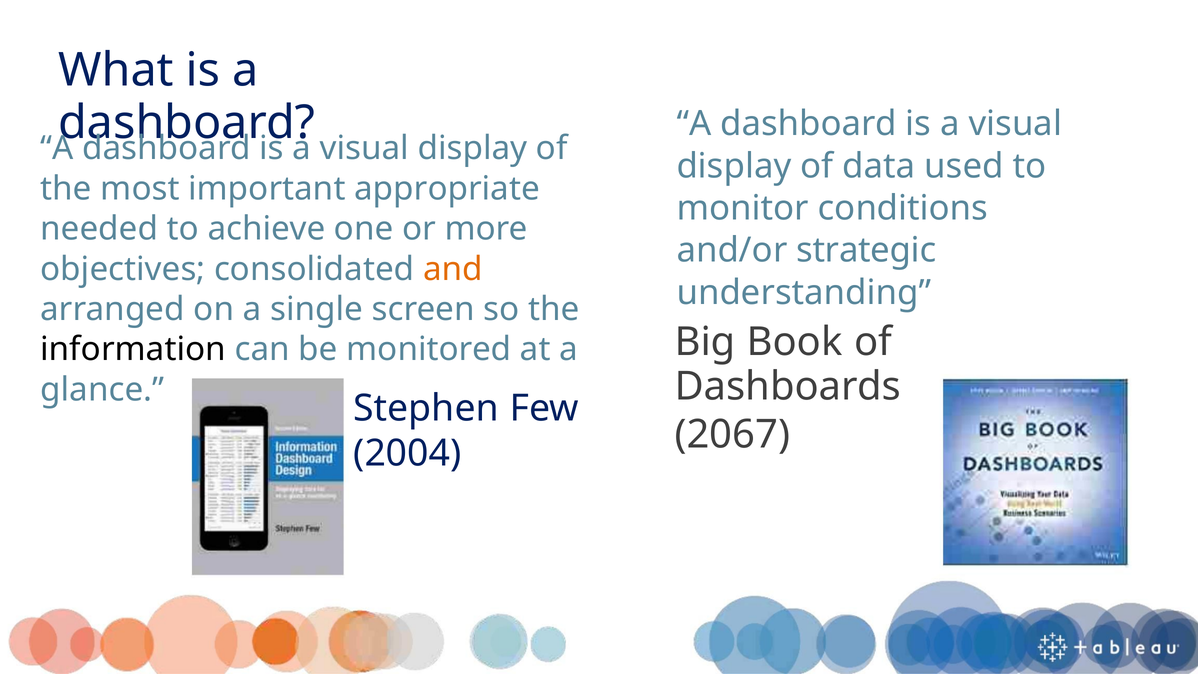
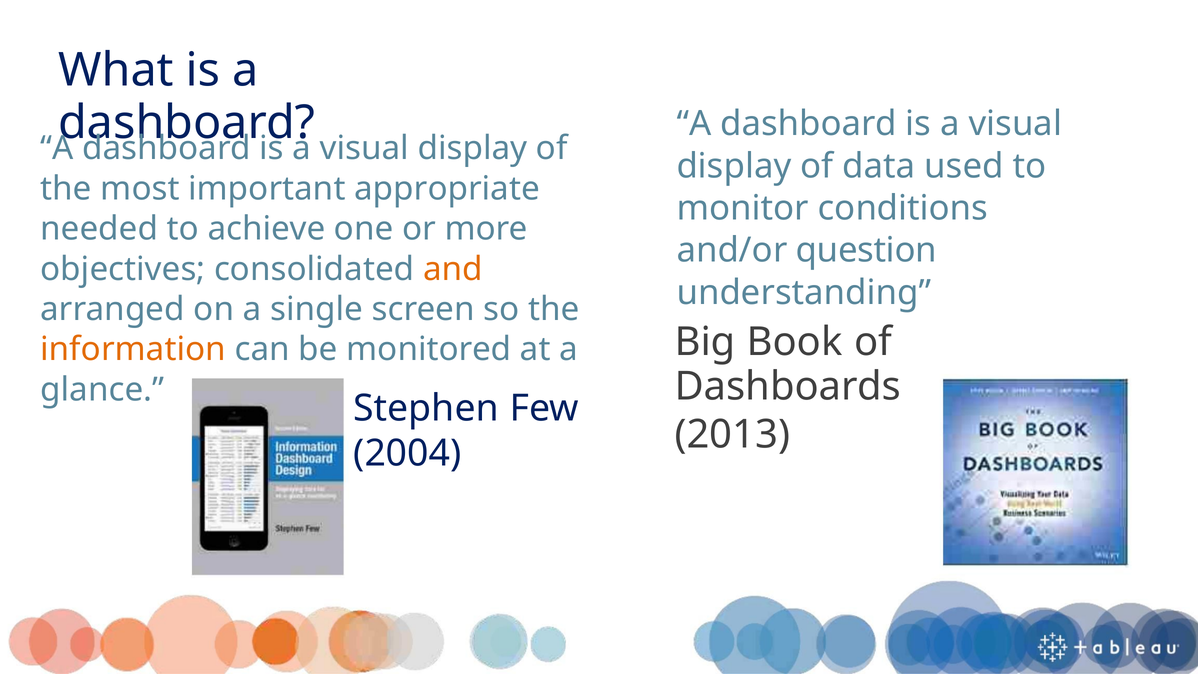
strategic: strategic -> question (866, 250)
information colour: black -> orange (133, 349)
2067: 2067 -> 2013 (732, 434)
